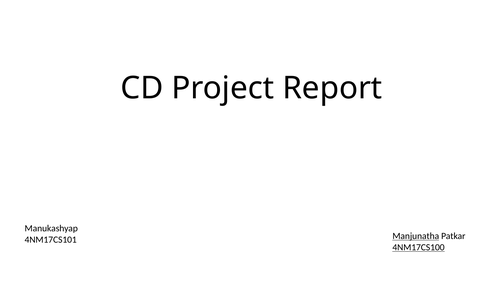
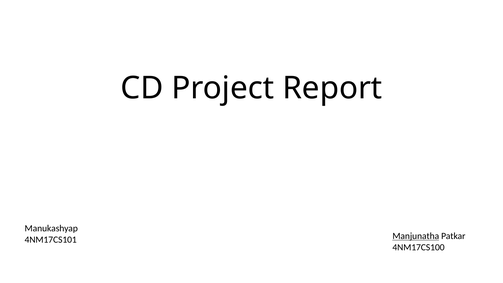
4NM17CS100 underline: present -> none (418, 247)
